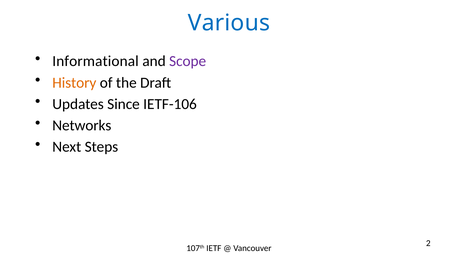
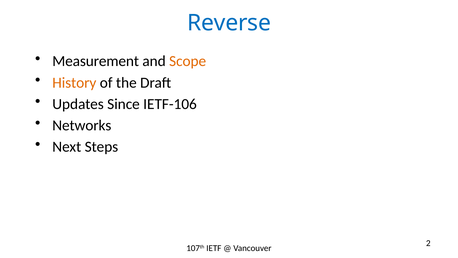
Various: Various -> Reverse (229, 23)
Informational: Informational -> Measurement (96, 61)
Scope colour: purple -> orange (188, 61)
